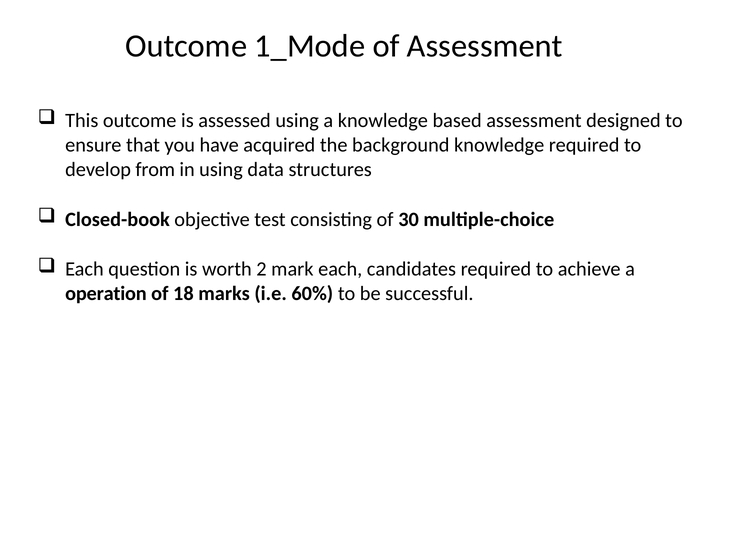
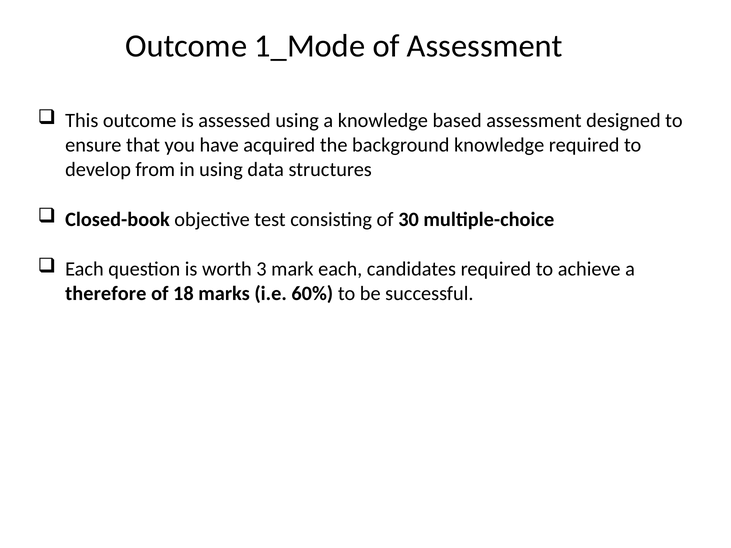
2: 2 -> 3 (261, 269)
operation: operation -> therefore (106, 294)
